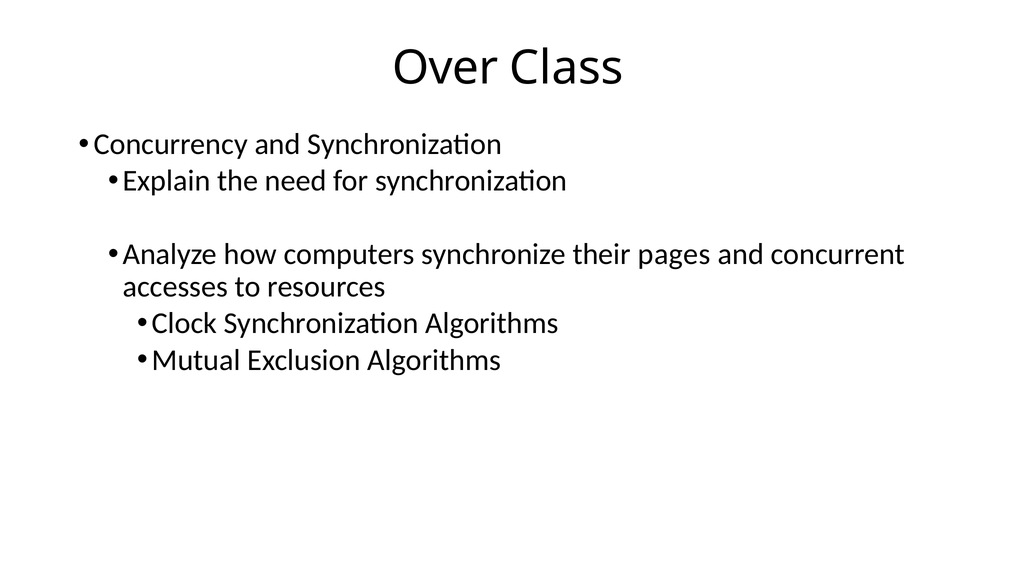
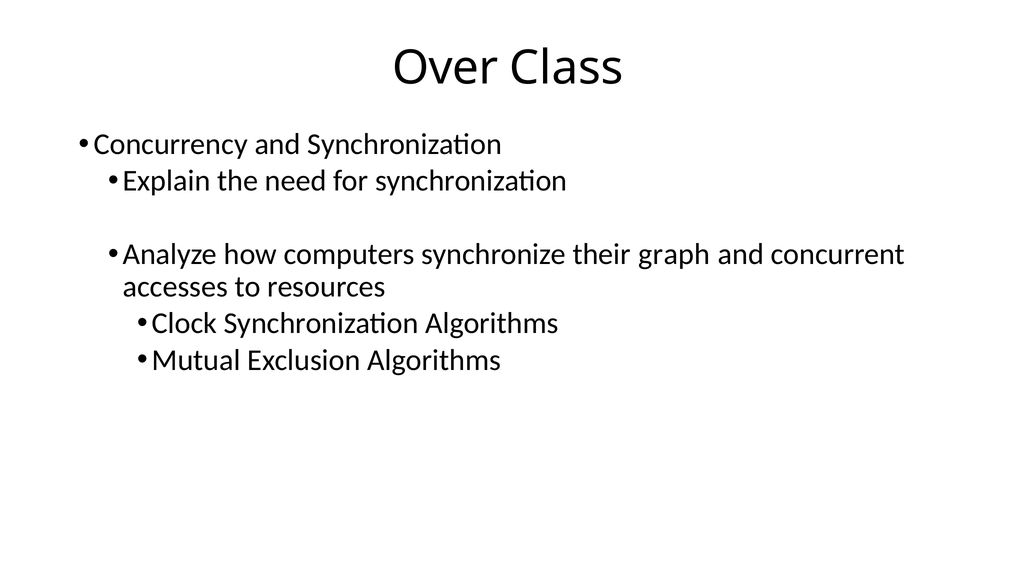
pages: pages -> graph (674, 254)
